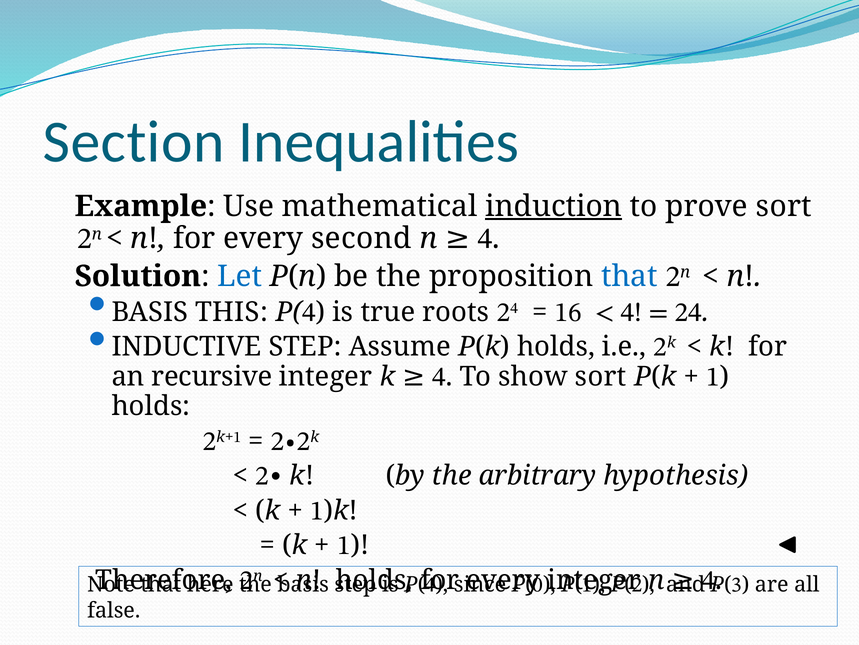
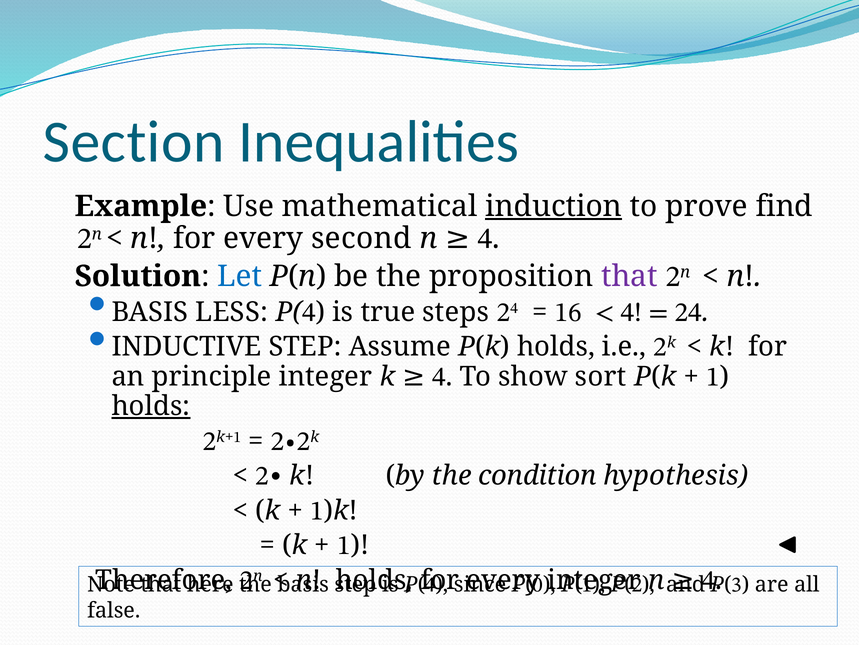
prove sort: sort -> find (784, 206)
that colour: blue -> purple (629, 276)
THIS: THIS -> LESS (232, 312)
roots: roots -> steps (456, 312)
recursive: recursive -> principle (212, 376)
holds underline: none -> present (151, 406)
arbitrary: arbitrary -> condition (537, 475)
